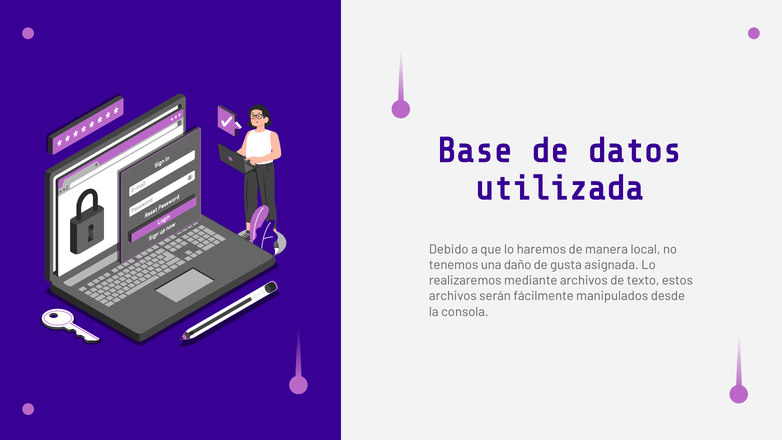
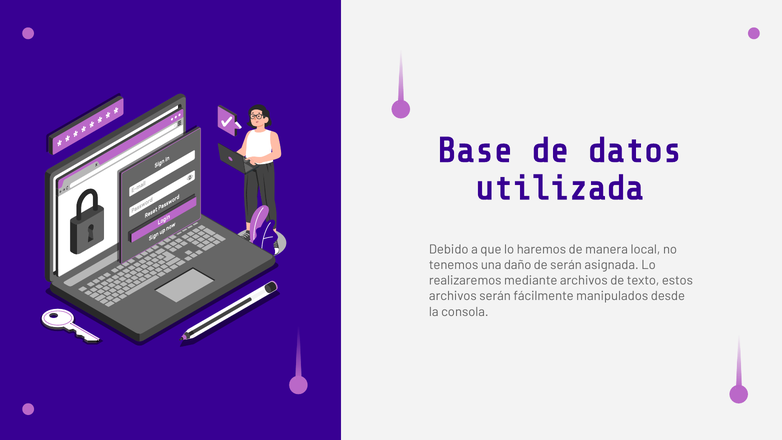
de gusta: gusta -> serán (566, 265)
